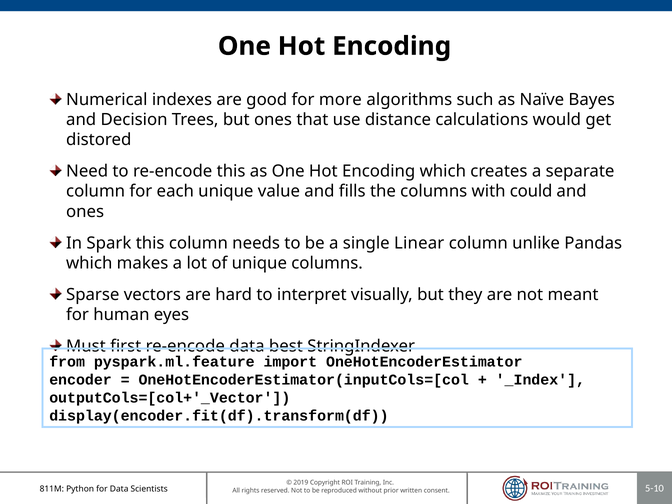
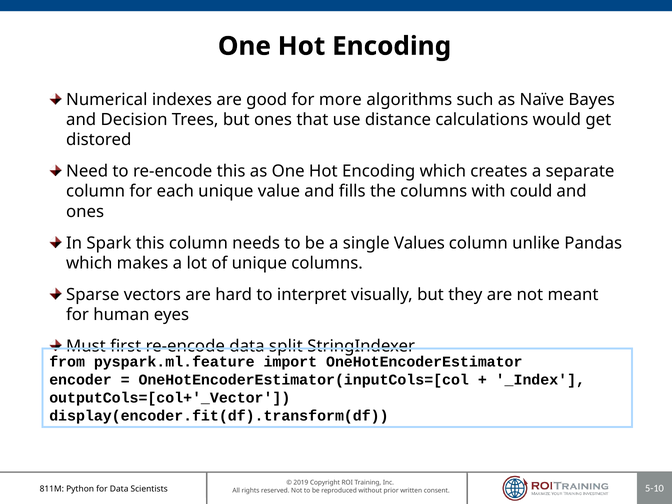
Linear: Linear -> Values (419, 243)
best: best -> split (286, 346)
